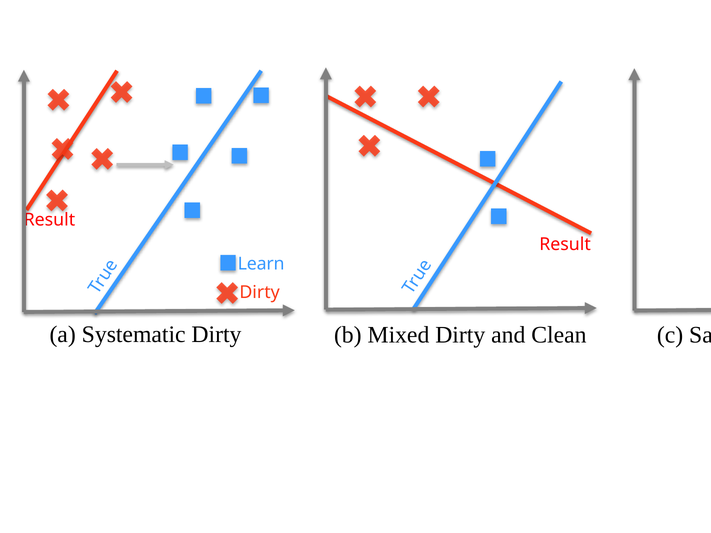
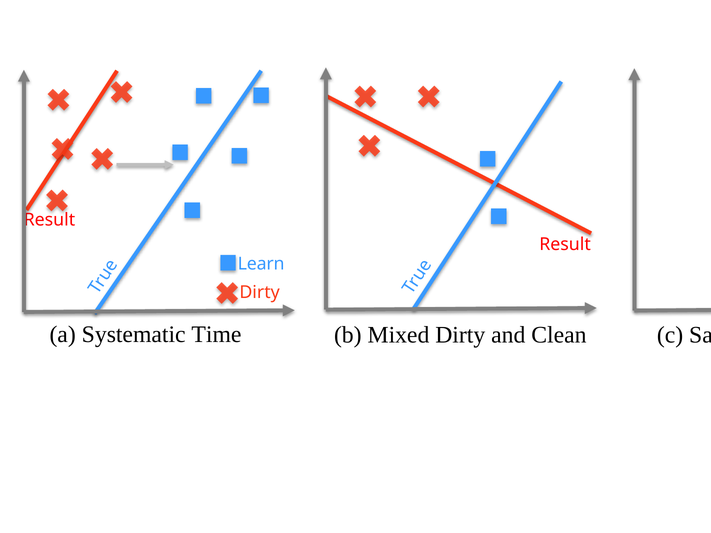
Systematic Dirty: Dirty -> Time (216, 335)
